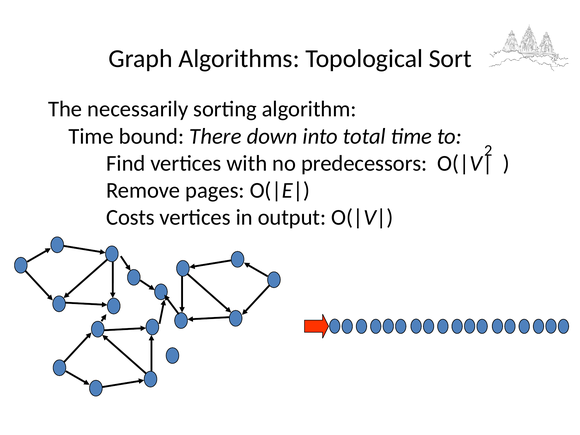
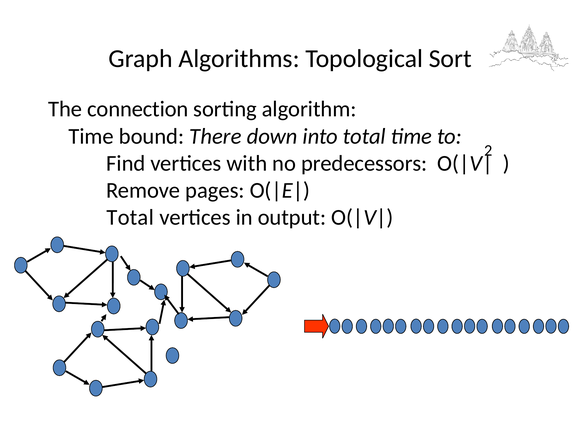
necessarily: necessarily -> connection (138, 109)
Costs: Costs -> Total (130, 217)
